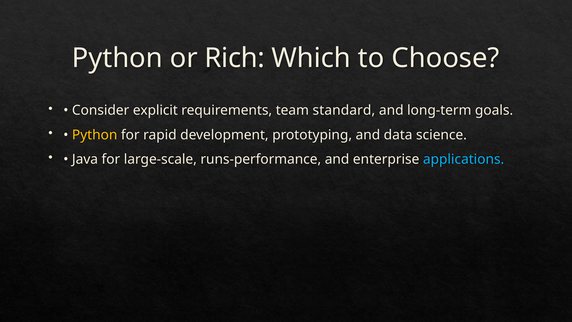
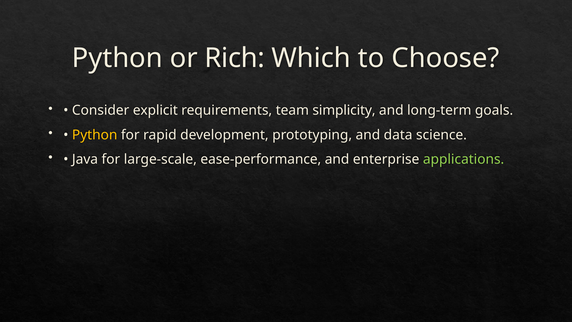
standard: standard -> simplicity (344, 110)
runs-performance: runs-performance -> ease-performance (261, 159)
applications colour: light blue -> light green (464, 159)
